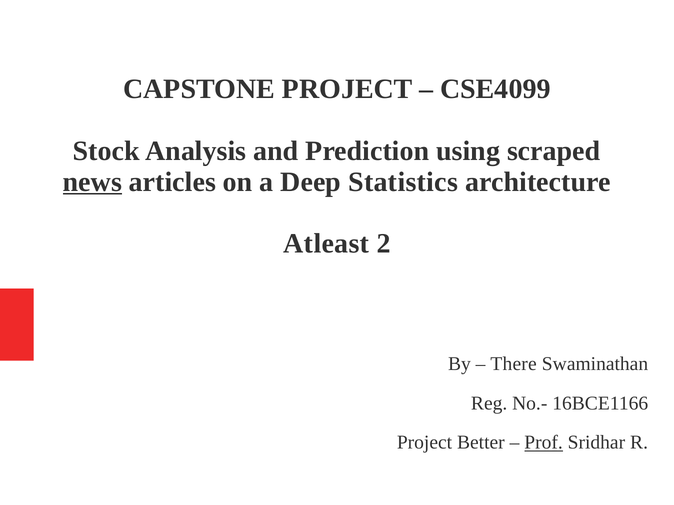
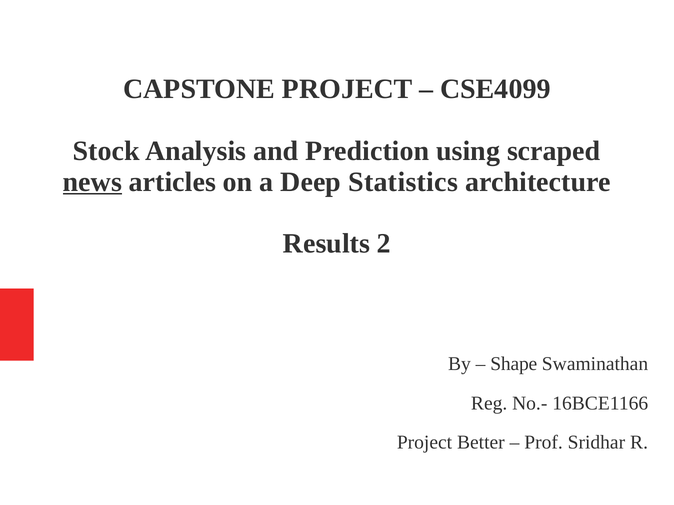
Atleast: Atleast -> Results (326, 244)
There: There -> Shape (514, 364)
Prof underline: present -> none (544, 443)
